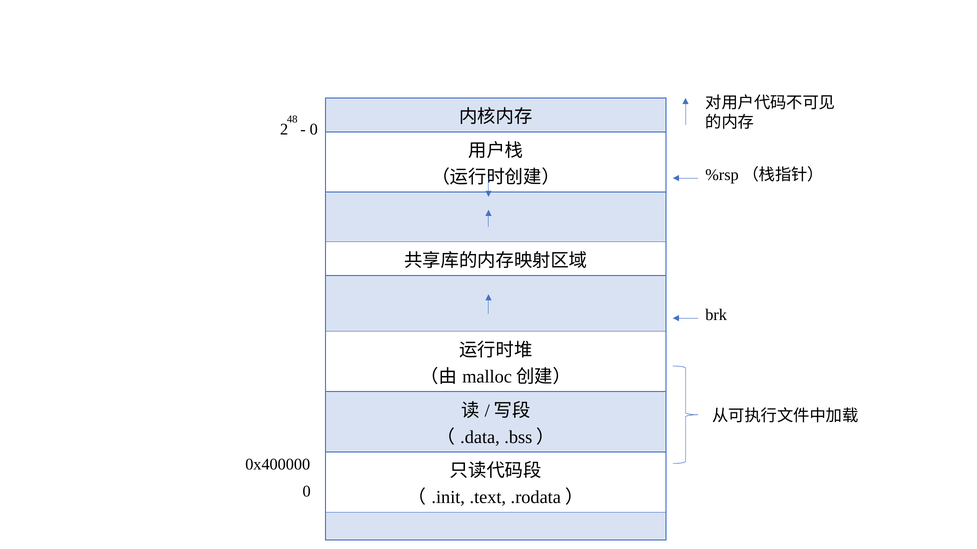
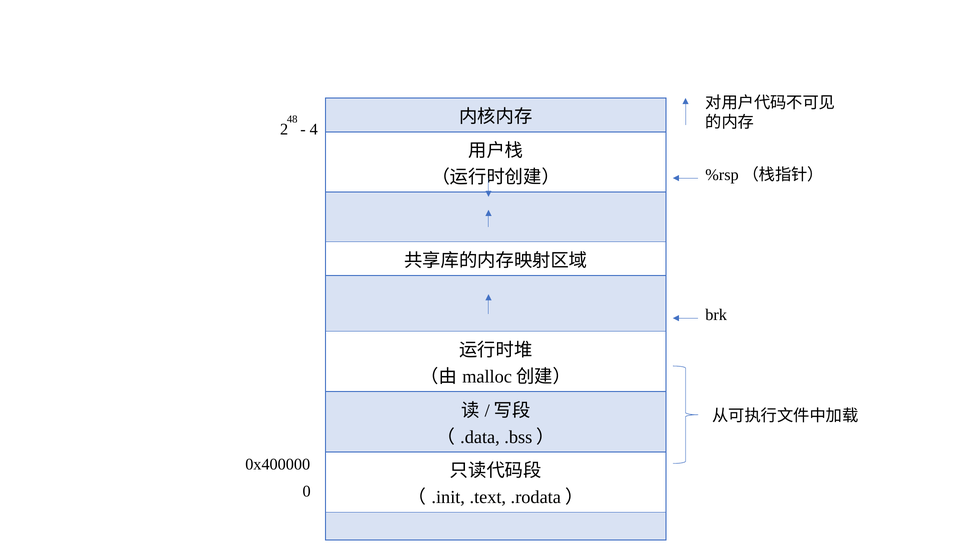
0: 0 -> 4 (314, 130)
